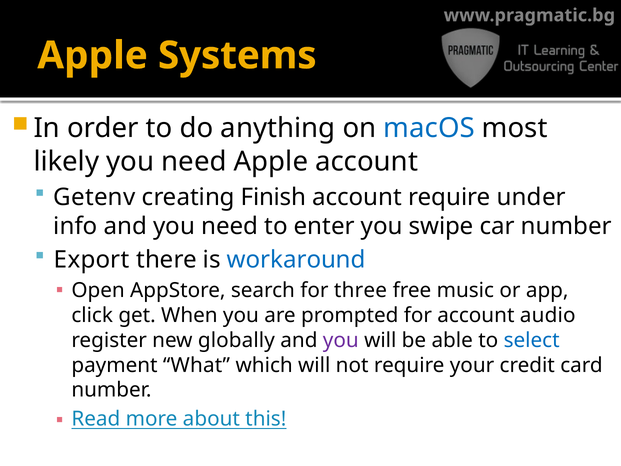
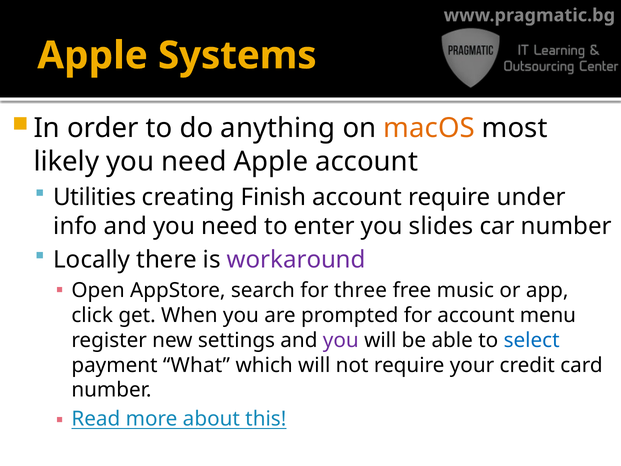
macOS colour: blue -> orange (429, 128)
Getenv: Getenv -> Utilities (95, 197)
swipe: swipe -> slides (441, 226)
Export: Export -> Locally (92, 260)
workaround colour: blue -> purple (296, 260)
audio: audio -> menu (548, 315)
globally: globally -> settings (236, 340)
